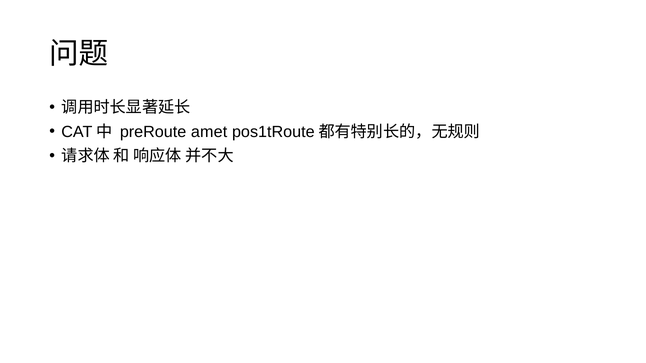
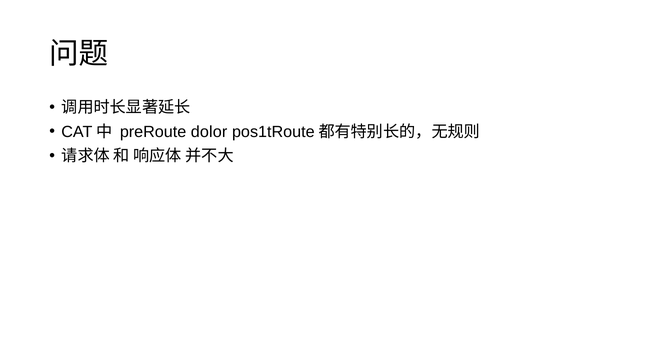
amet: amet -> dolor (209, 132)
